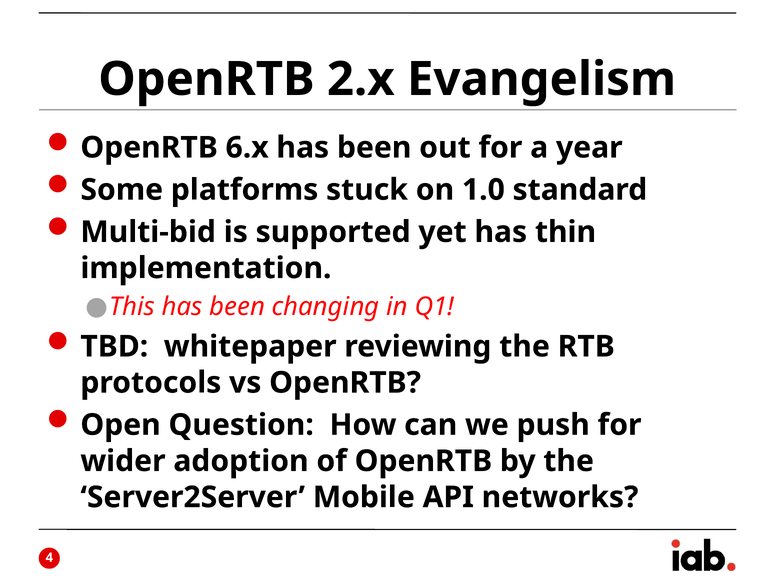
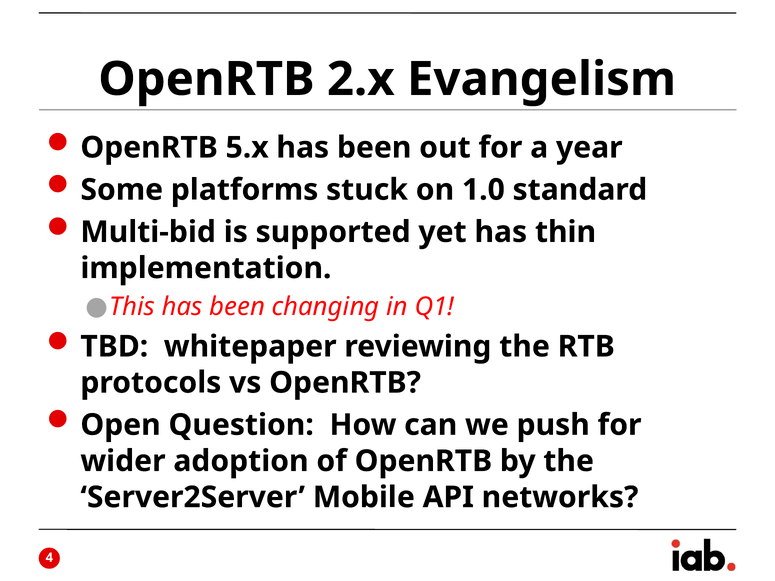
6.x: 6.x -> 5.x (247, 148)
